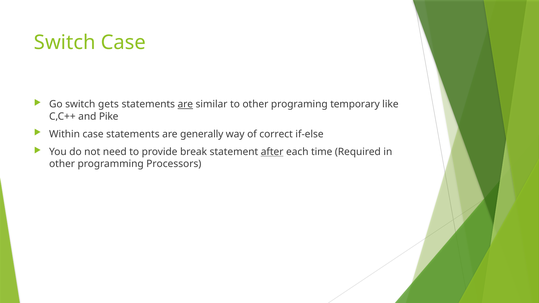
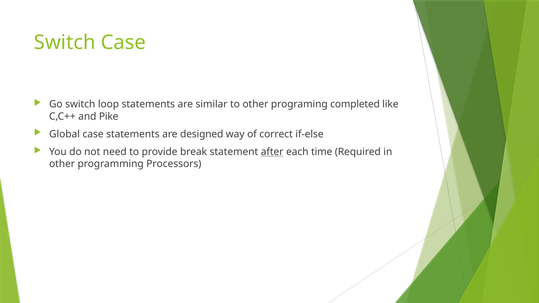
gets: gets -> loop (108, 104)
are underline: present -> none (185, 104)
temporary: temporary -> completed (355, 104)
Within: Within -> Global (65, 134)
generally: generally -> designed (202, 134)
